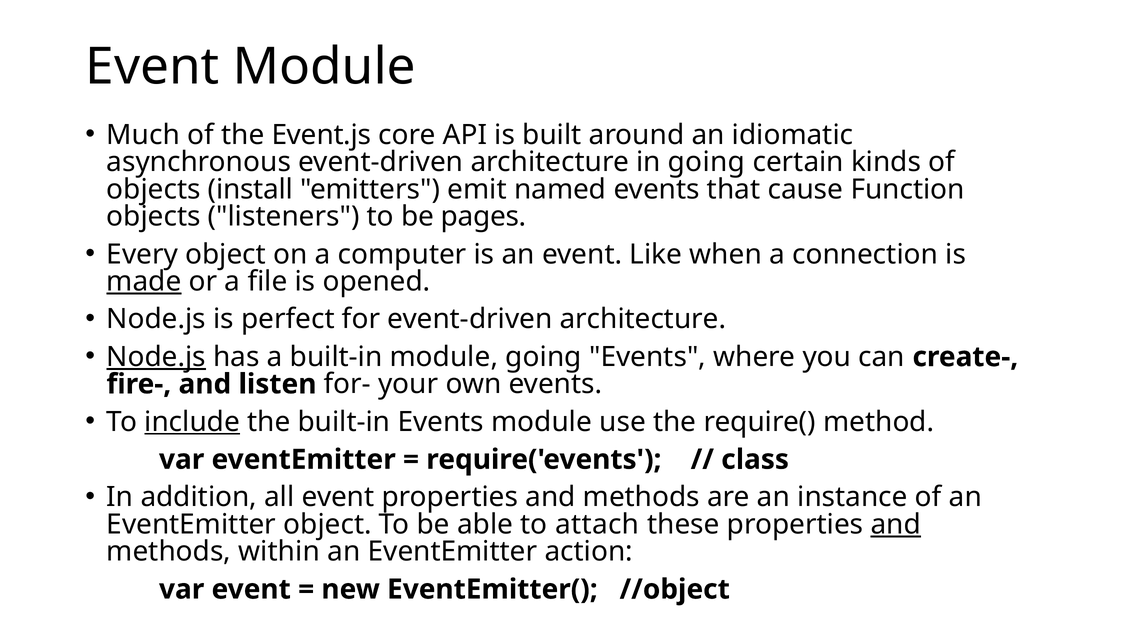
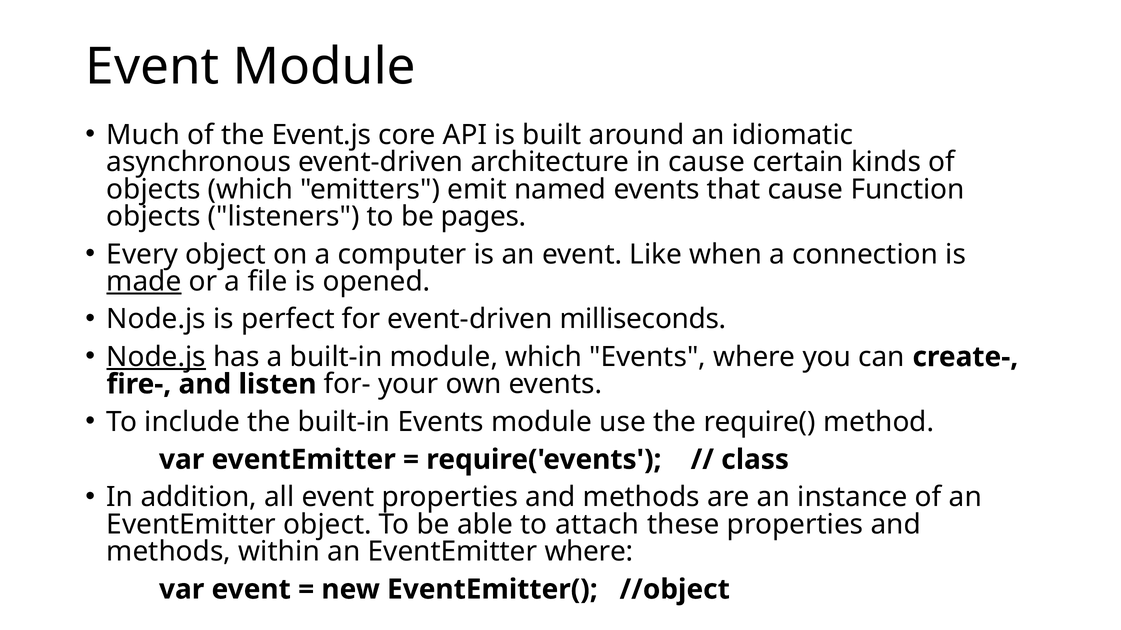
in going: going -> cause (707, 162)
objects install: install -> which (251, 190)
for event-driven architecture: architecture -> milliseconds (643, 319)
module going: going -> which (544, 357)
include underline: present -> none (192, 422)
and underline: present -> none (896, 525)
EventEmitter action: action -> where (589, 552)
